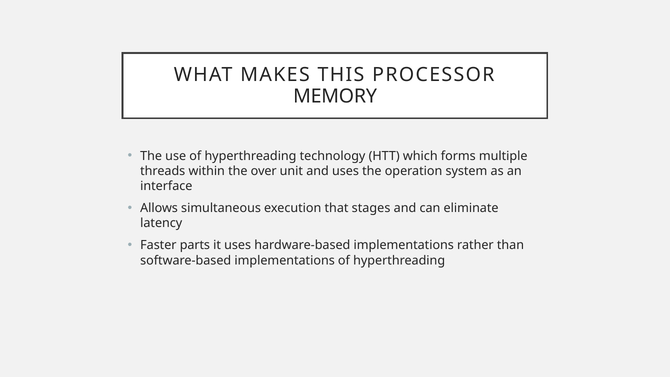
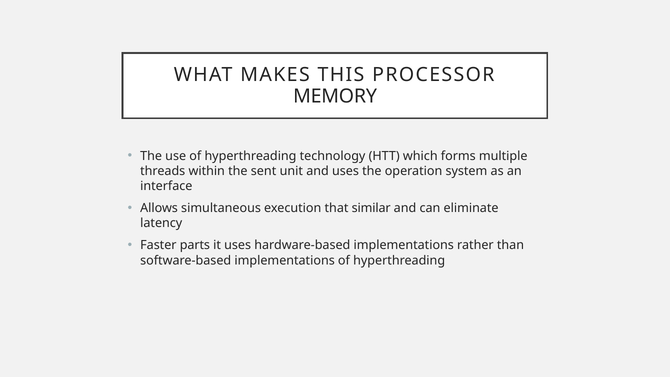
over: over -> sent (264, 171)
stages: stages -> similar (371, 208)
